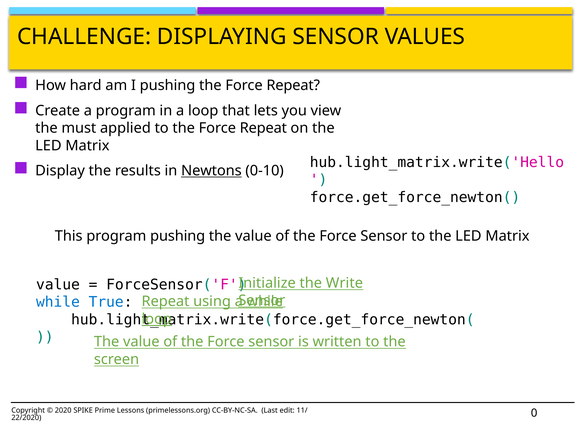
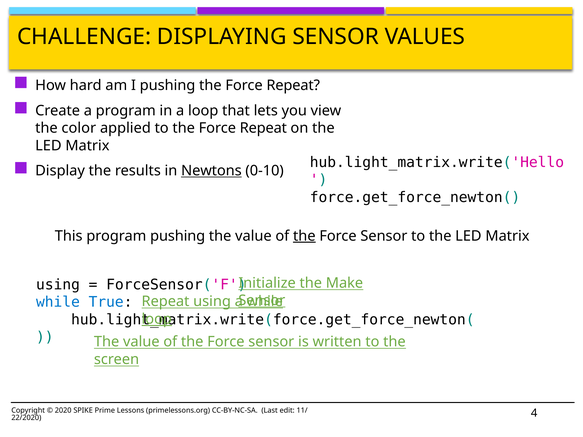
must: must -> color (79, 128)
the underline: none -> present (304, 236)
value: value -> using (58, 285)
Write: Write -> Make (344, 283)
0: 0 -> 4 (534, 413)
